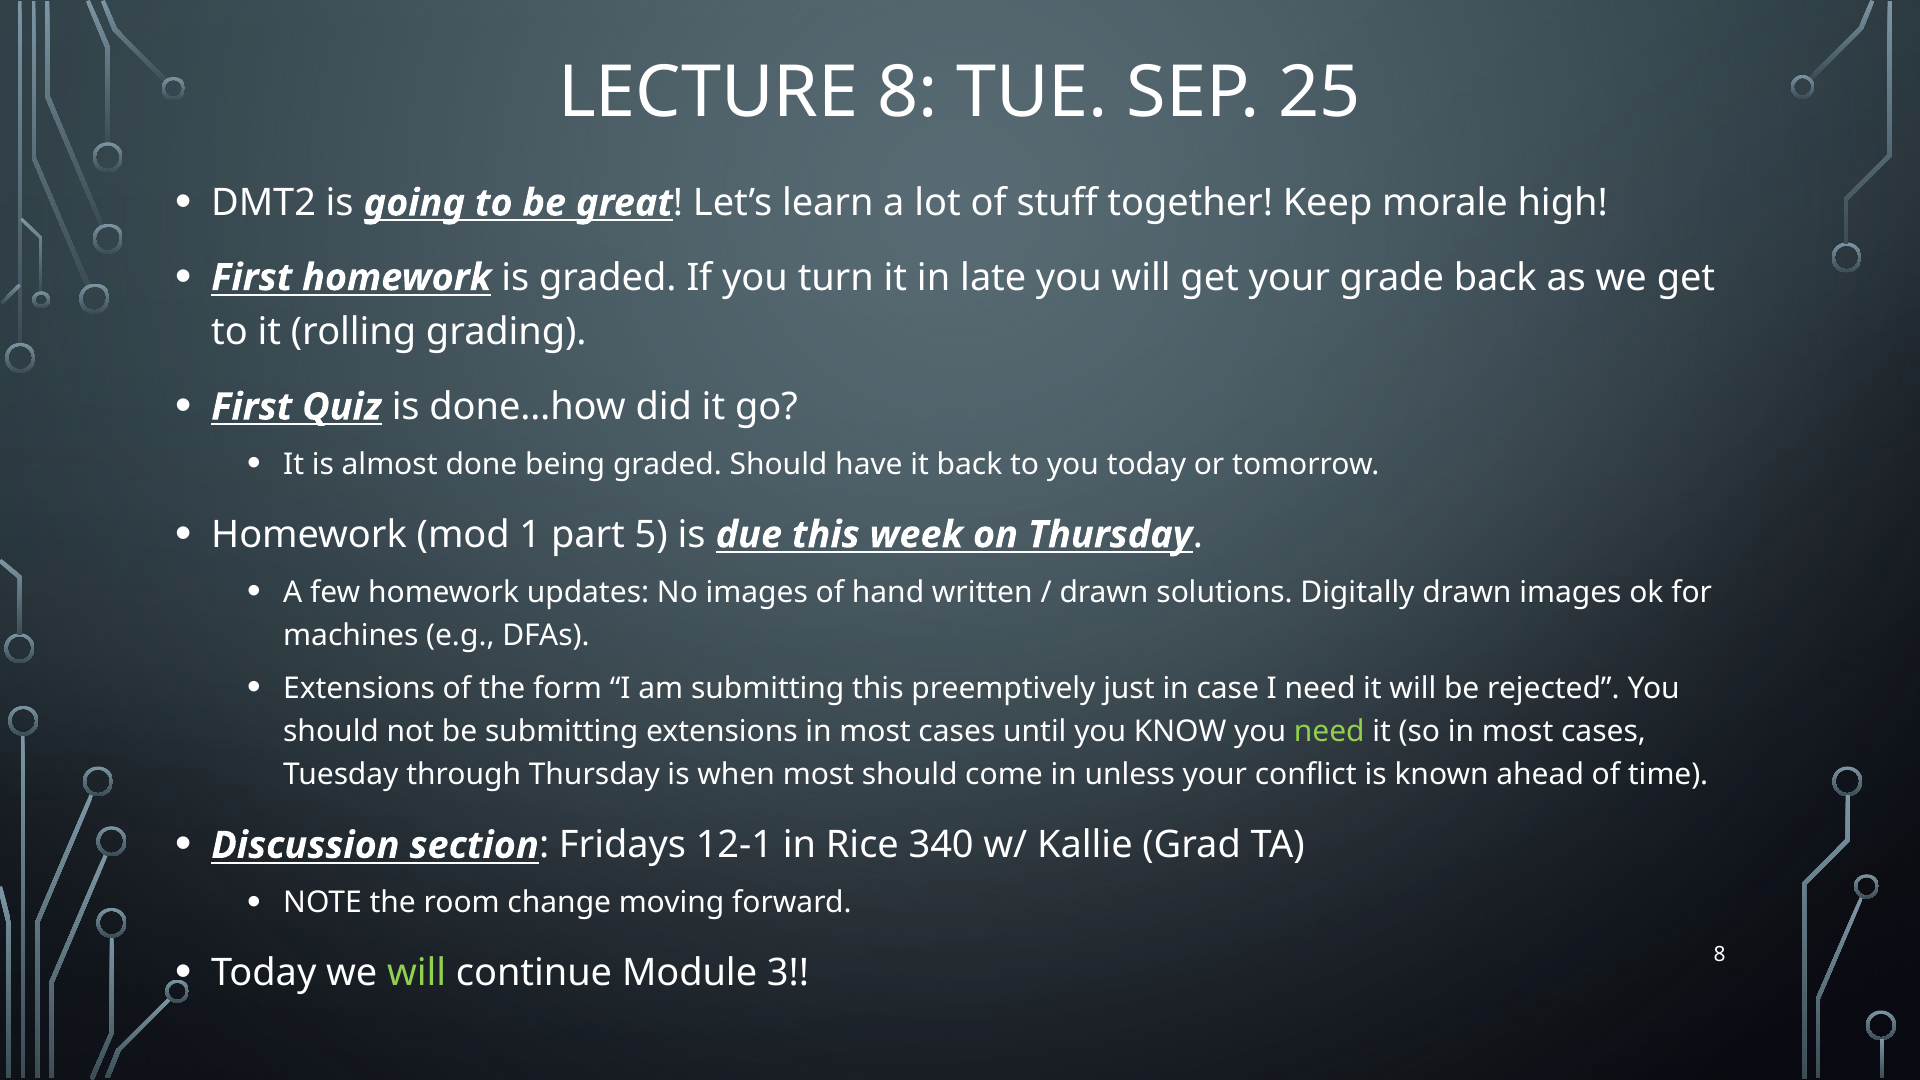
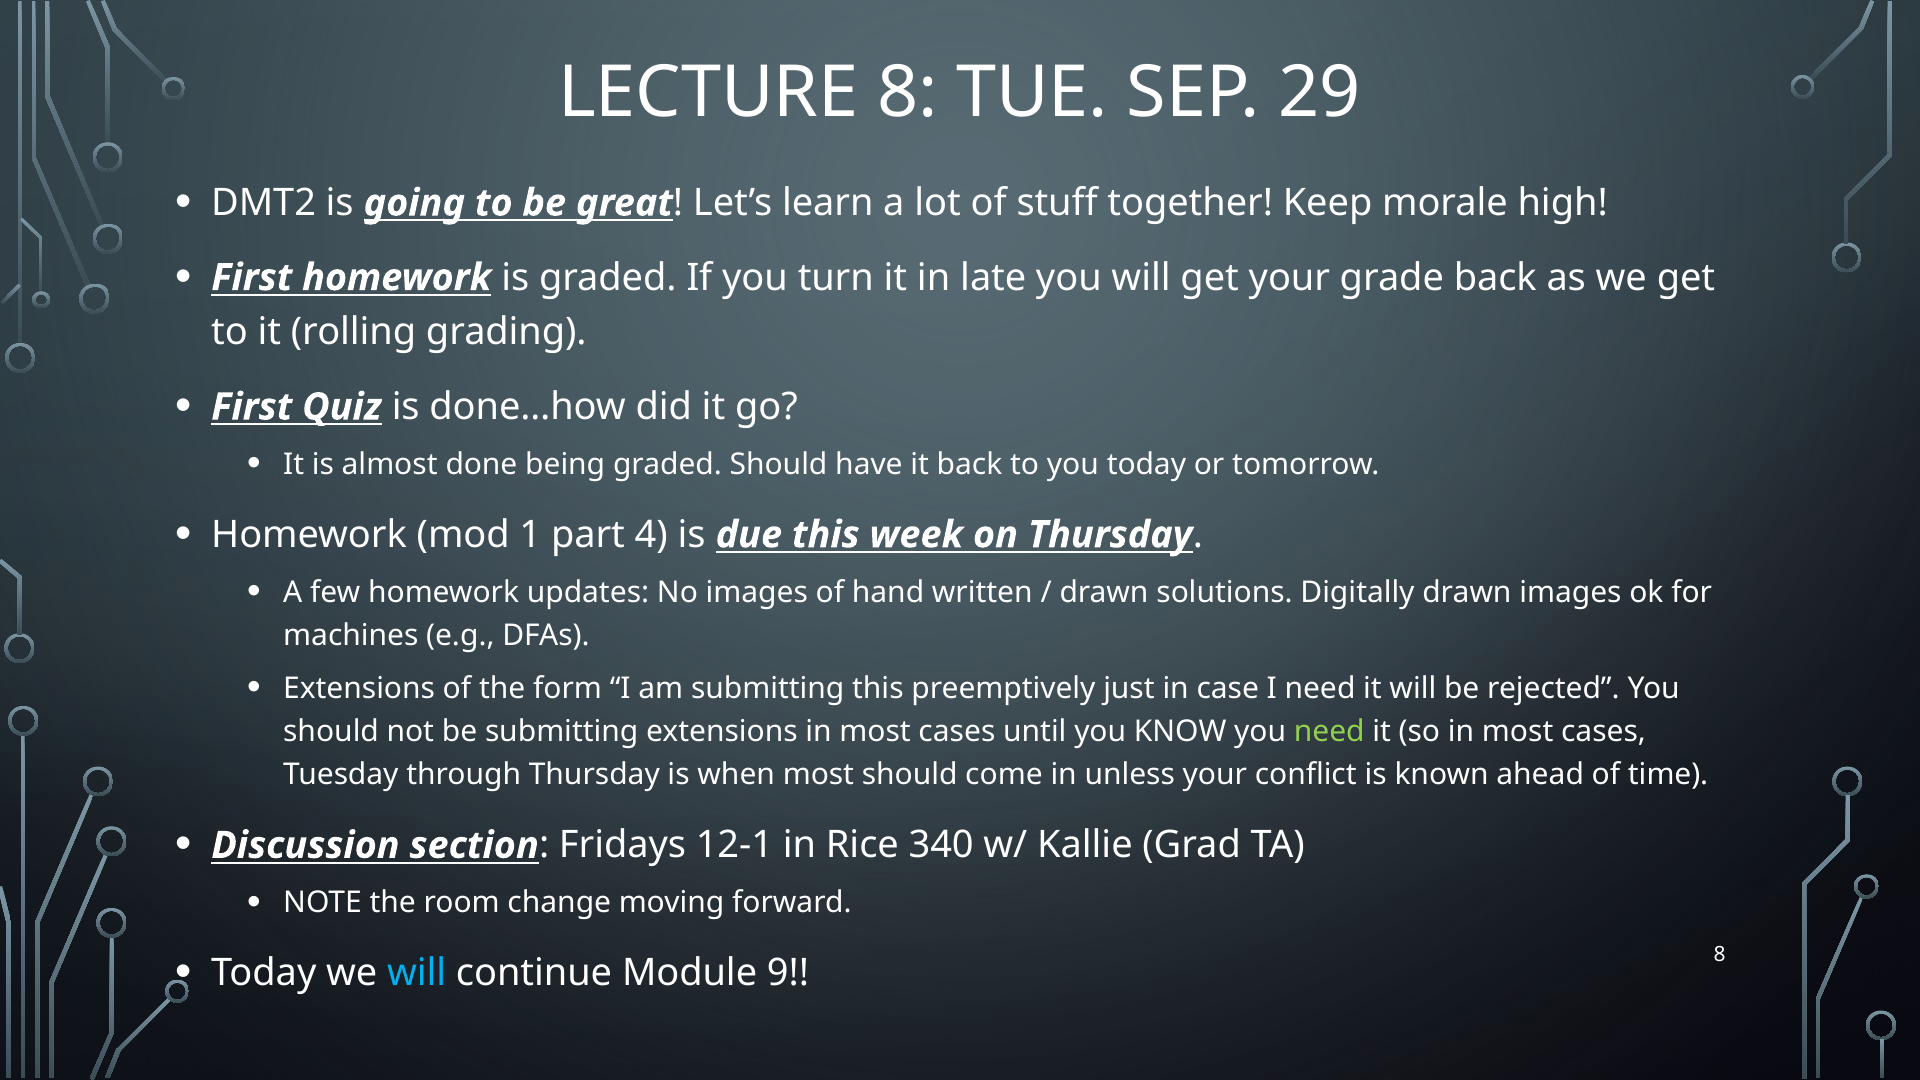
25: 25 -> 29 (1320, 93)
5: 5 -> 4 (651, 535)
will colour: light green -> light blue (417, 973)
3: 3 -> 9 (788, 973)
